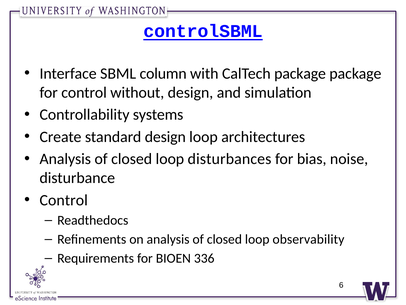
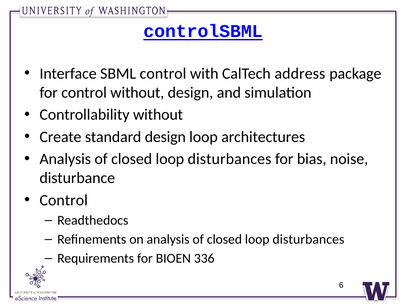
SBML column: column -> control (163, 73)
CalTech package: package -> address (300, 73)
Controllability systems: systems -> without (158, 115)
observability: observability -> disturbances (308, 239)
